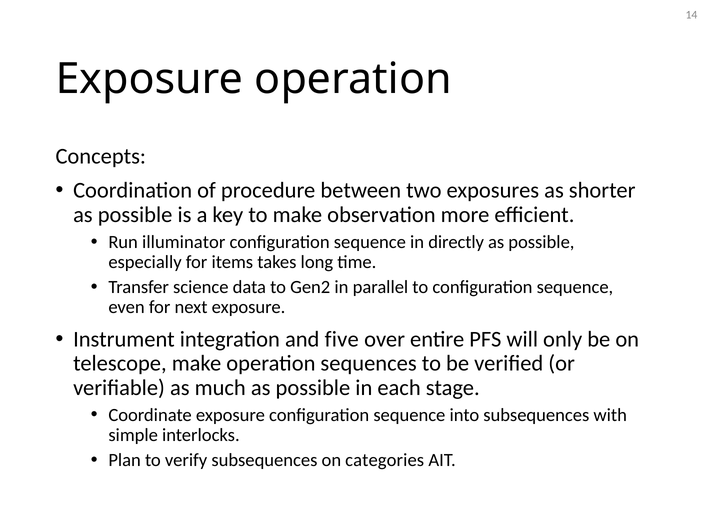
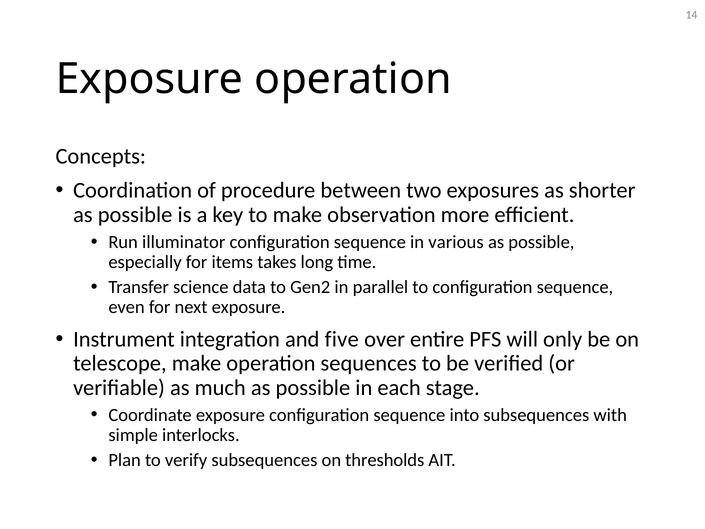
directly: directly -> various (456, 242)
categories: categories -> thresholds (385, 460)
